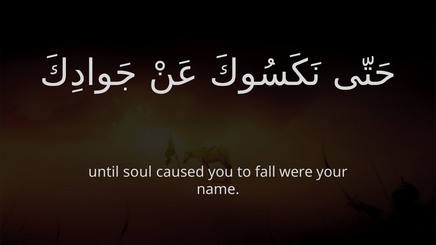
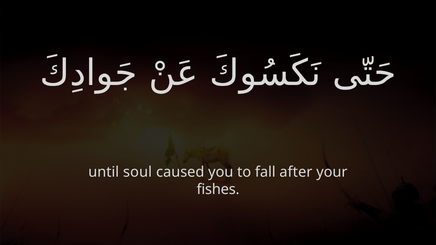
were: were -> after (296, 172)
name: name -> fishes (218, 190)
